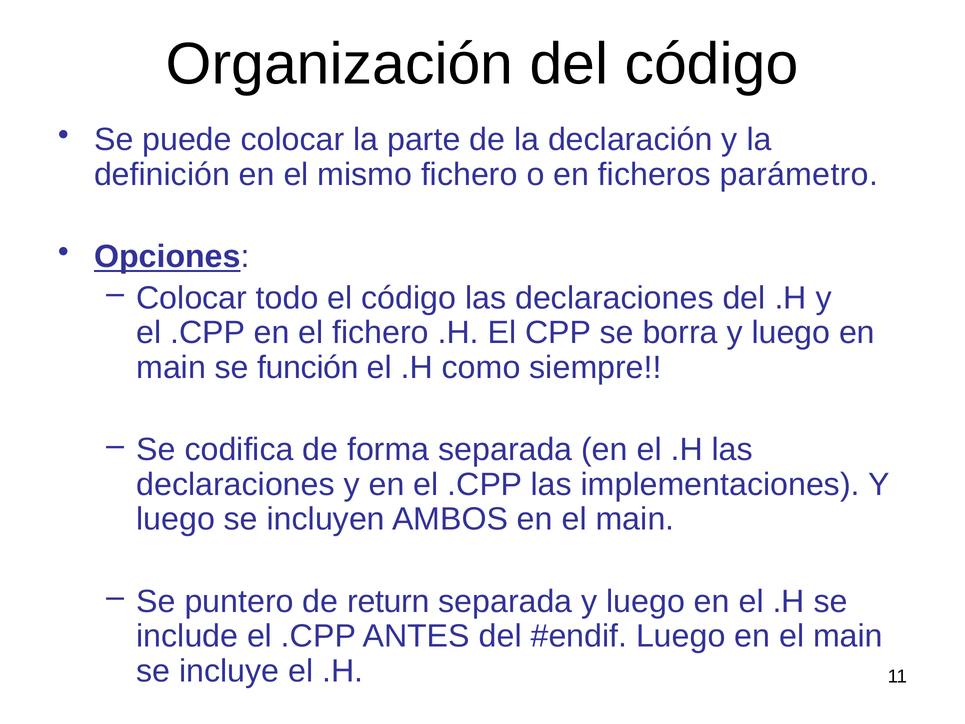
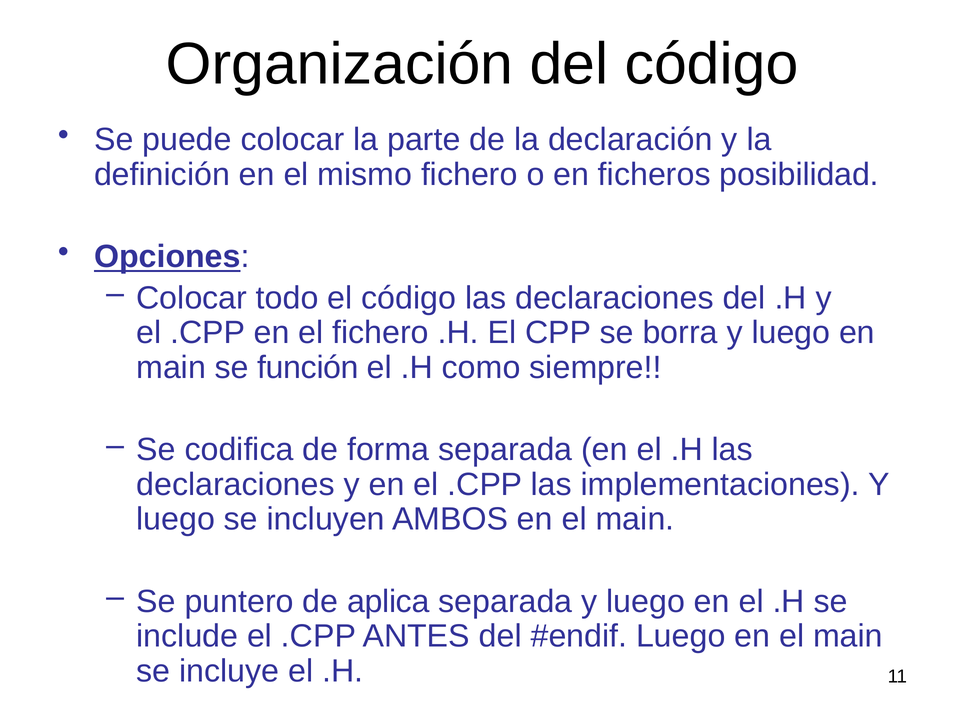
parámetro: parámetro -> posibilidad (799, 174)
return: return -> aplica (388, 601)
